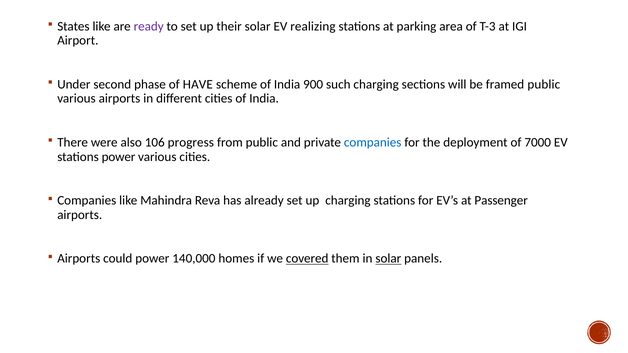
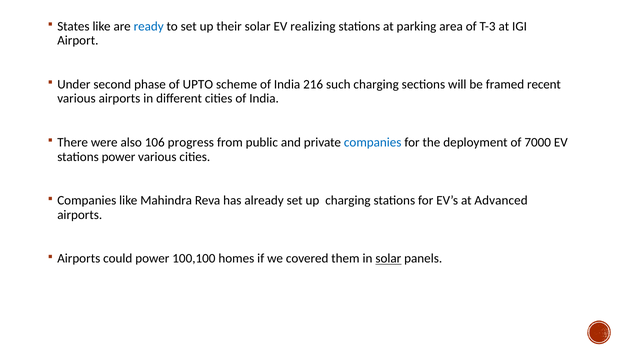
ready colour: purple -> blue (149, 27)
HAVE: HAVE -> UPTO (198, 85)
900: 900 -> 216 (313, 85)
framed public: public -> recent (544, 85)
Passenger: Passenger -> Advanced (501, 201)
140,000: 140,000 -> 100,100 (194, 259)
covered underline: present -> none (307, 259)
